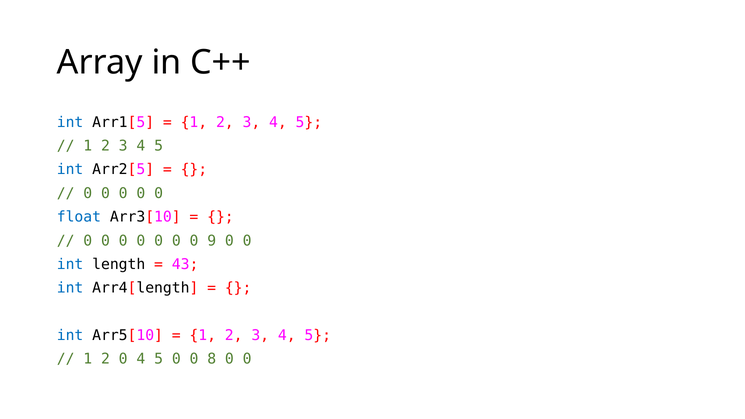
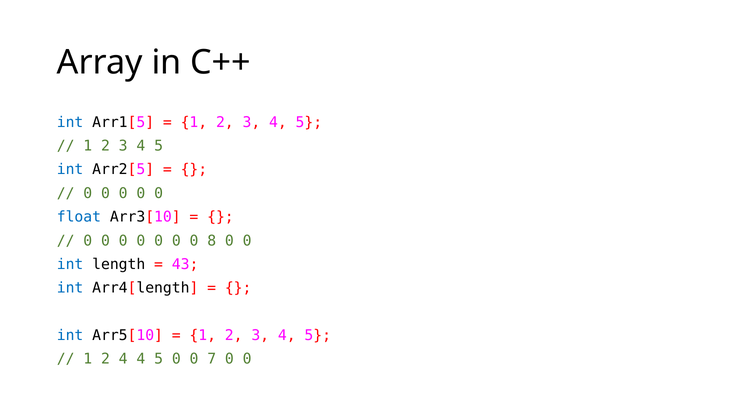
9: 9 -> 8 (212, 241)
2 0: 0 -> 4 (123, 359)
8: 8 -> 7 (212, 359)
